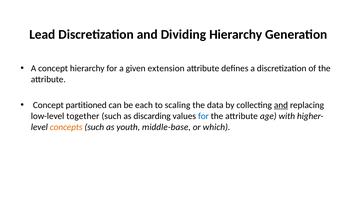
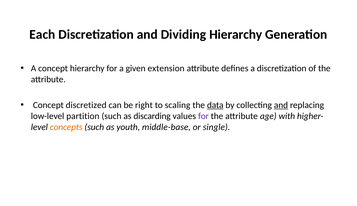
Lead: Lead -> Each (42, 35)
partitioned: partitioned -> discretized (86, 105)
each: each -> right (144, 105)
data underline: none -> present (215, 105)
together: together -> partition (83, 116)
for colour: blue -> purple (203, 116)
which: which -> single (217, 127)
